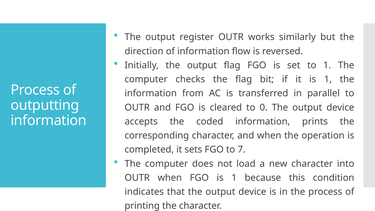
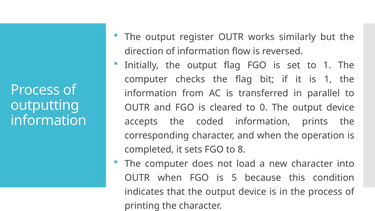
7: 7 -> 8 (242, 150)
FGO is 1: 1 -> 5 (234, 178)
